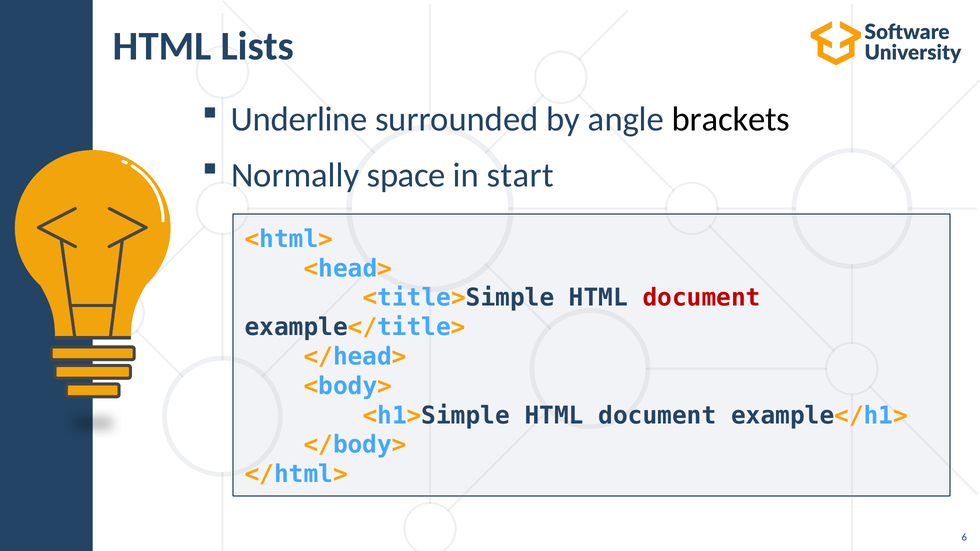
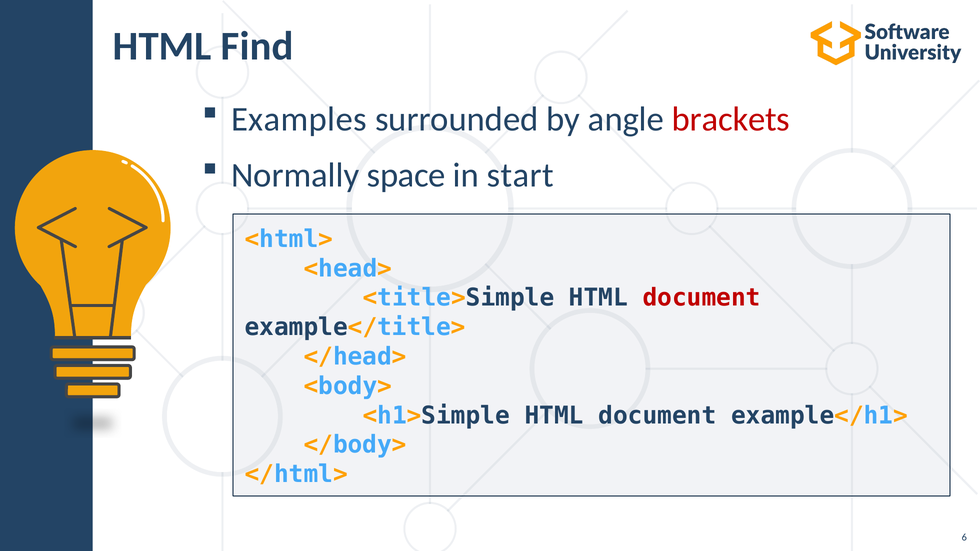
Lists: Lists -> Find (257, 46)
Underline: Underline -> Examples (299, 119)
brackets colour: black -> red (731, 119)
